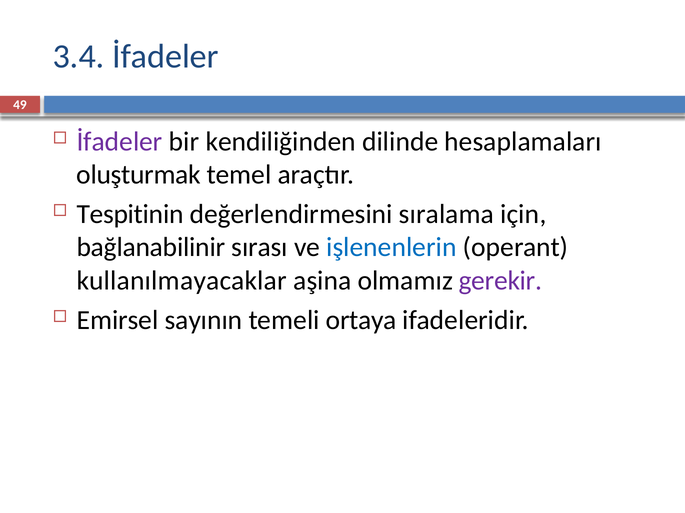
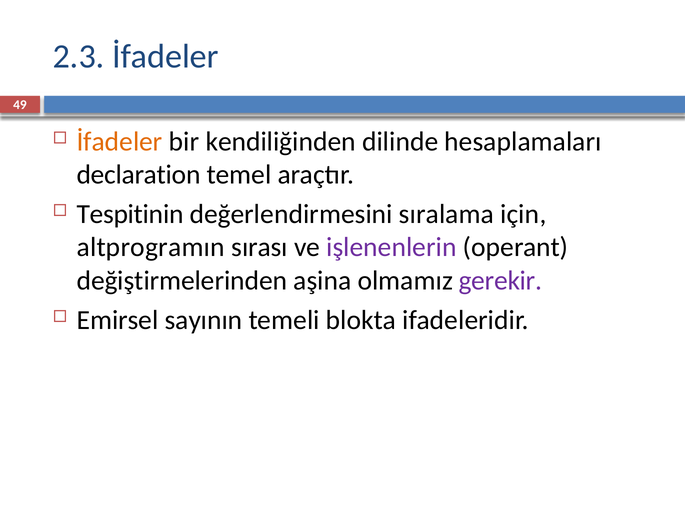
3.4: 3.4 -> 2.3 (79, 57)
İfadeler colour: purple -> orange (120, 142)
oluşturmak: oluşturmak -> declaration (139, 175)
bağlanabilinir: bağlanabilinir -> altprogramın (151, 248)
işlenenlerin colour: blue -> purple (391, 248)
kullanılmayacaklar: kullanılmayacaklar -> değiştirmelerinden (182, 281)
ortaya: ortaya -> blokta (361, 321)
